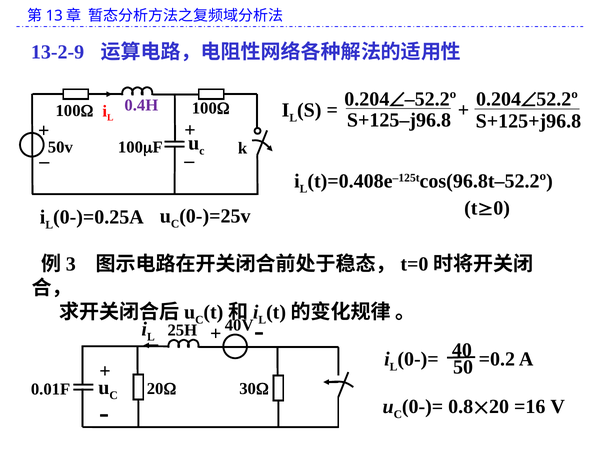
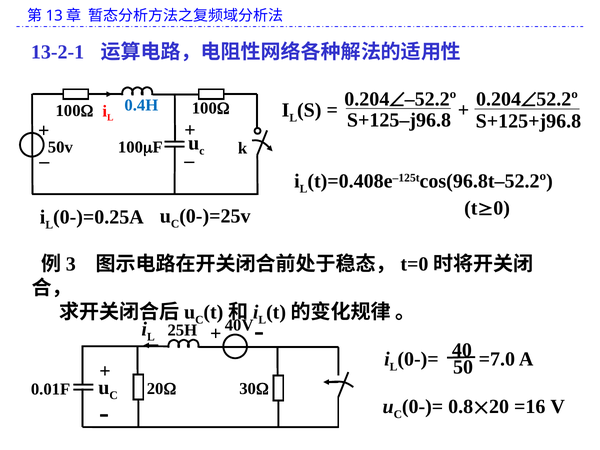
13-2-9: 13-2-9 -> 13-2-1 (58, 52)
0.4H colour: purple -> blue (141, 105)
=0.2: =0.2 -> =7.0 (497, 359)
